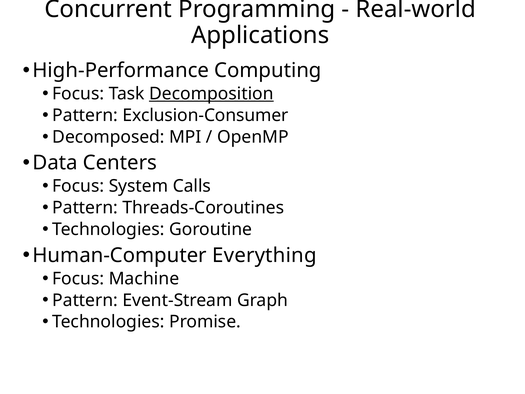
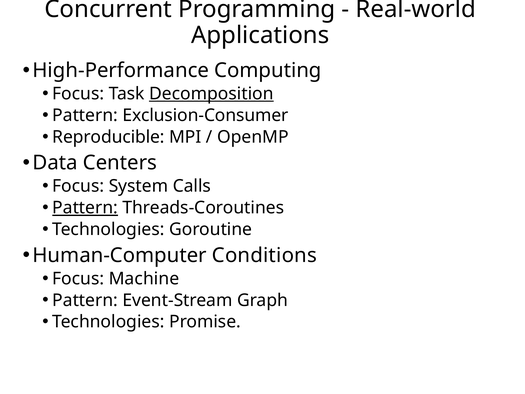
Decomposed: Decomposed -> Reproducible (108, 137)
Pattern underline: none -> present (85, 208)
Everything: Everything -> Conditions (264, 255)
